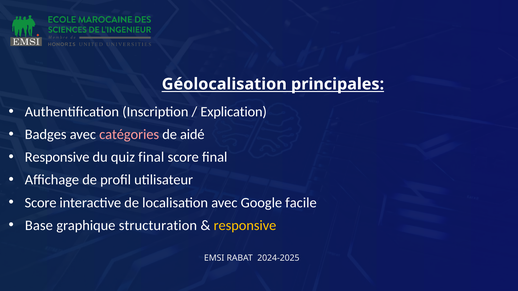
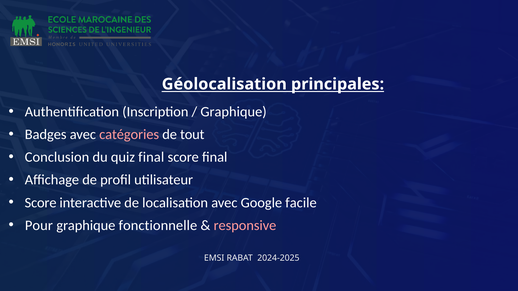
Explication: Explication -> Graphique (234, 112)
aidé: aidé -> tout (192, 135)
Responsive: Responsive -> Conclusion (57, 157)
Base: Base -> Pour (39, 226)
structuration: structuration -> fonctionnelle (158, 226)
responsive colour: yellow -> pink (245, 226)
